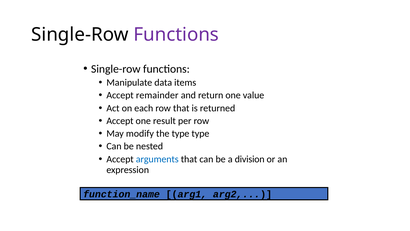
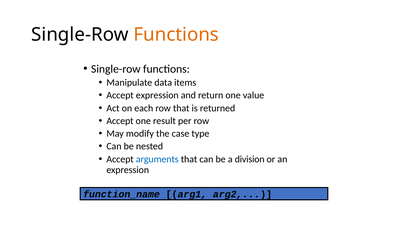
Functions colour: purple -> orange (176, 34)
Accept remainder: remainder -> expression (157, 95)
the type: type -> case (181, 133)
